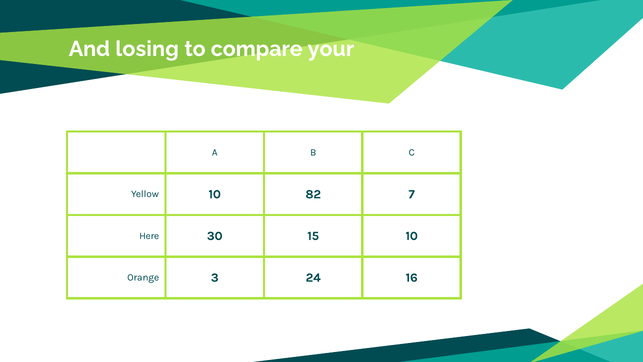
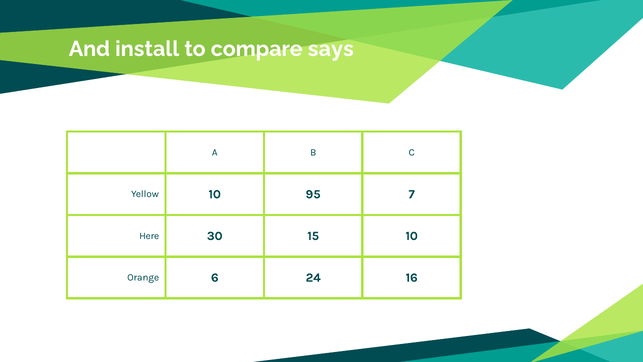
losing: losing -> install (147, 49)
your: your -> says (331, 49)
82: 82 -> 95 (313, 194)
3: 3 -> 6 (215, 277)
